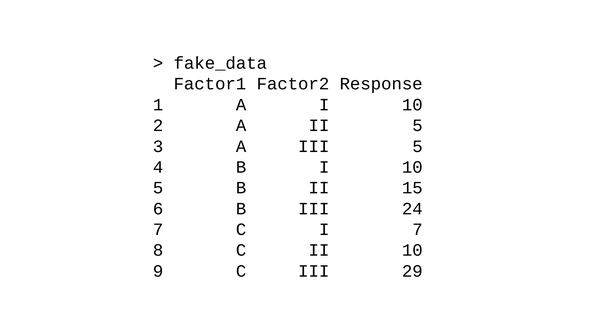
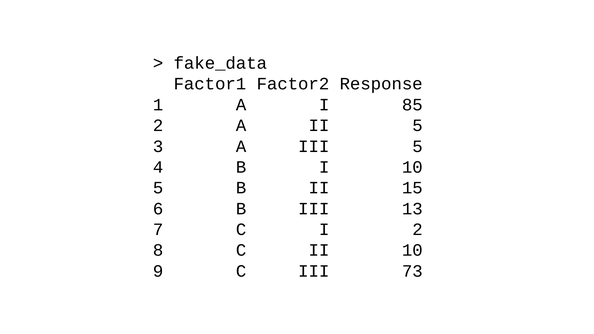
A I 10: 10 -> 85 (412, 105)
24: 24 -> 13 (412, 209)
I 7: 7 -> 2 (418, 230)
29: 29 -> 73 (412, 271)
